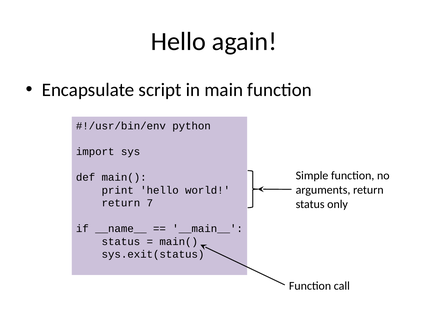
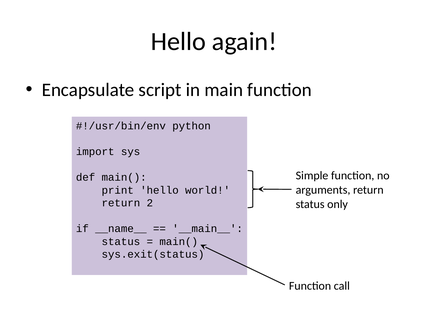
7: 7 -> 2 (150, 203)
